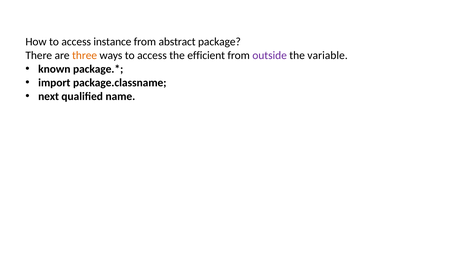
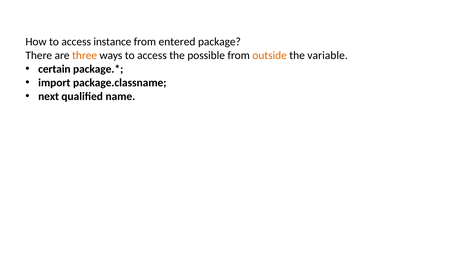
abstract: abstract -> entered (177, 42)
efficient: efficient -> possible (206, 56)
outside colour: purple -> orange (270, 56)
known: known -> certain (54, 69)
